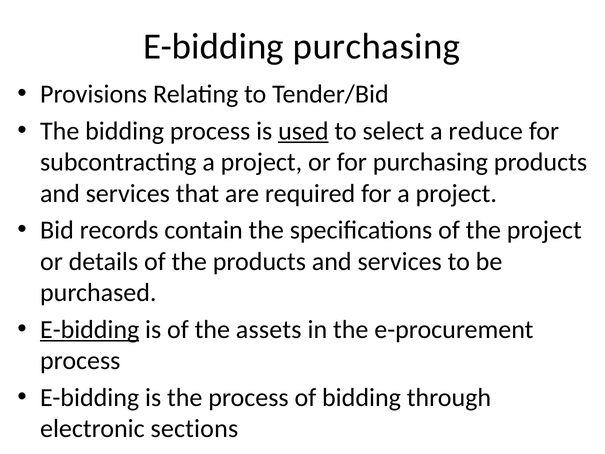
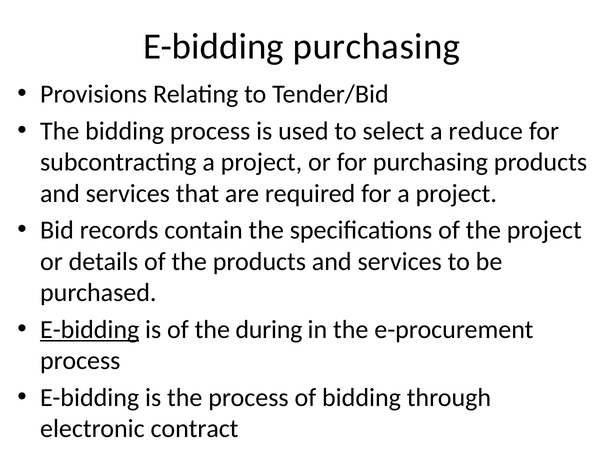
used underline: present -> none (303, 131)
assets: assets -> during (269, 329)
sections: sections -> contract (194, 429)
